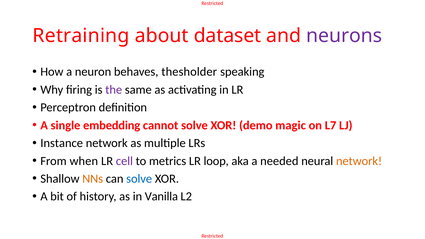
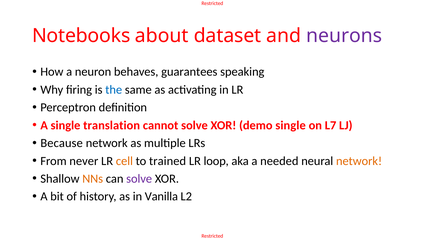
Retraining: Retraining -> Notebooks (81, 36)
thesholder: thesholder -> guarantees (189, 72)
the colour: purple -> blue (114, 90)
embedding: embedding -> translation (112, 125)
demo magic: magic -> single (291, 125)
Instance: Instance -> Because (62, 143)
when: when -> never (84, 161)
cell colour: purple -> orange (124, 161)
metrics: metrics -> trained (168, 161)
solve colour: blue -> purple (139, 179)
